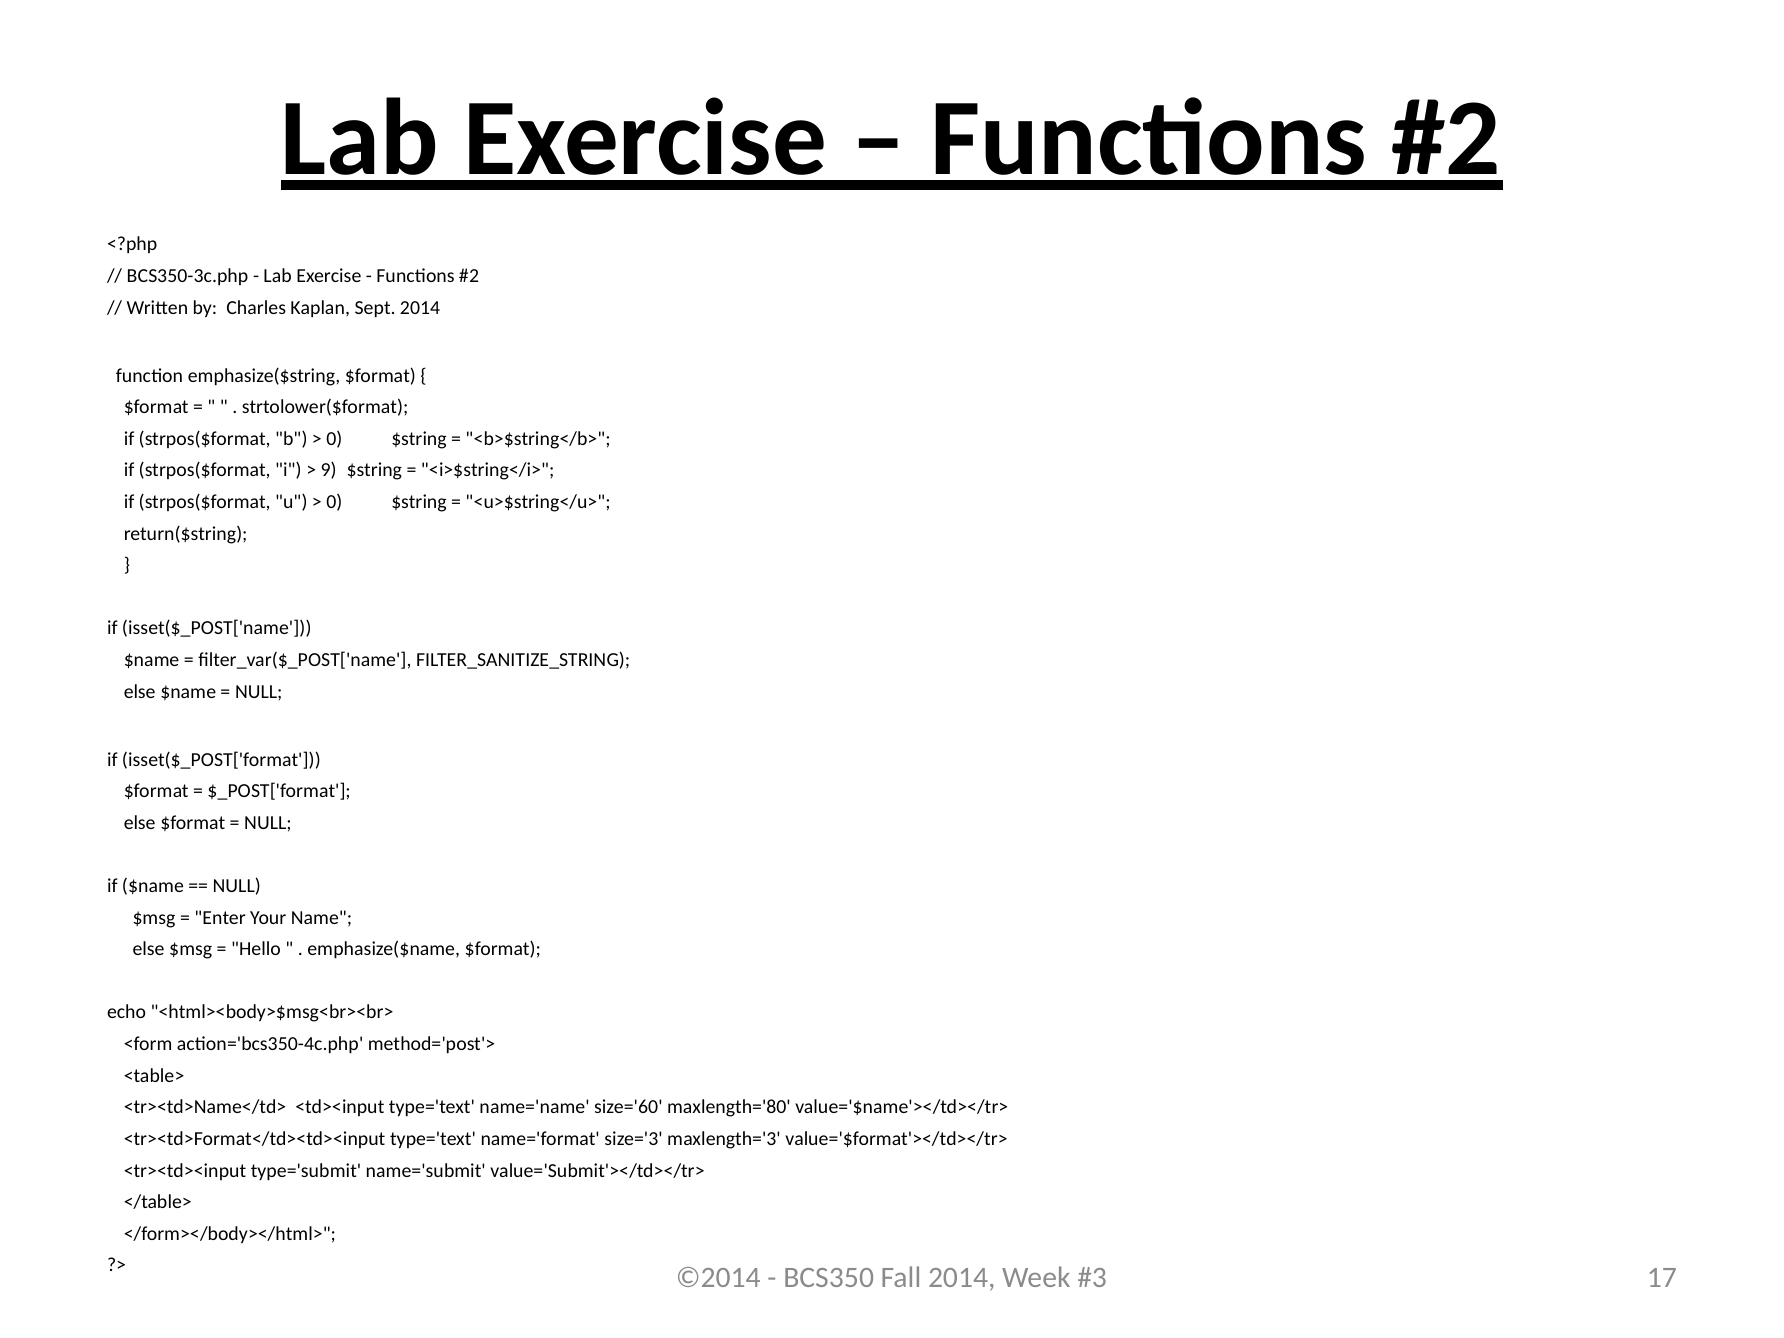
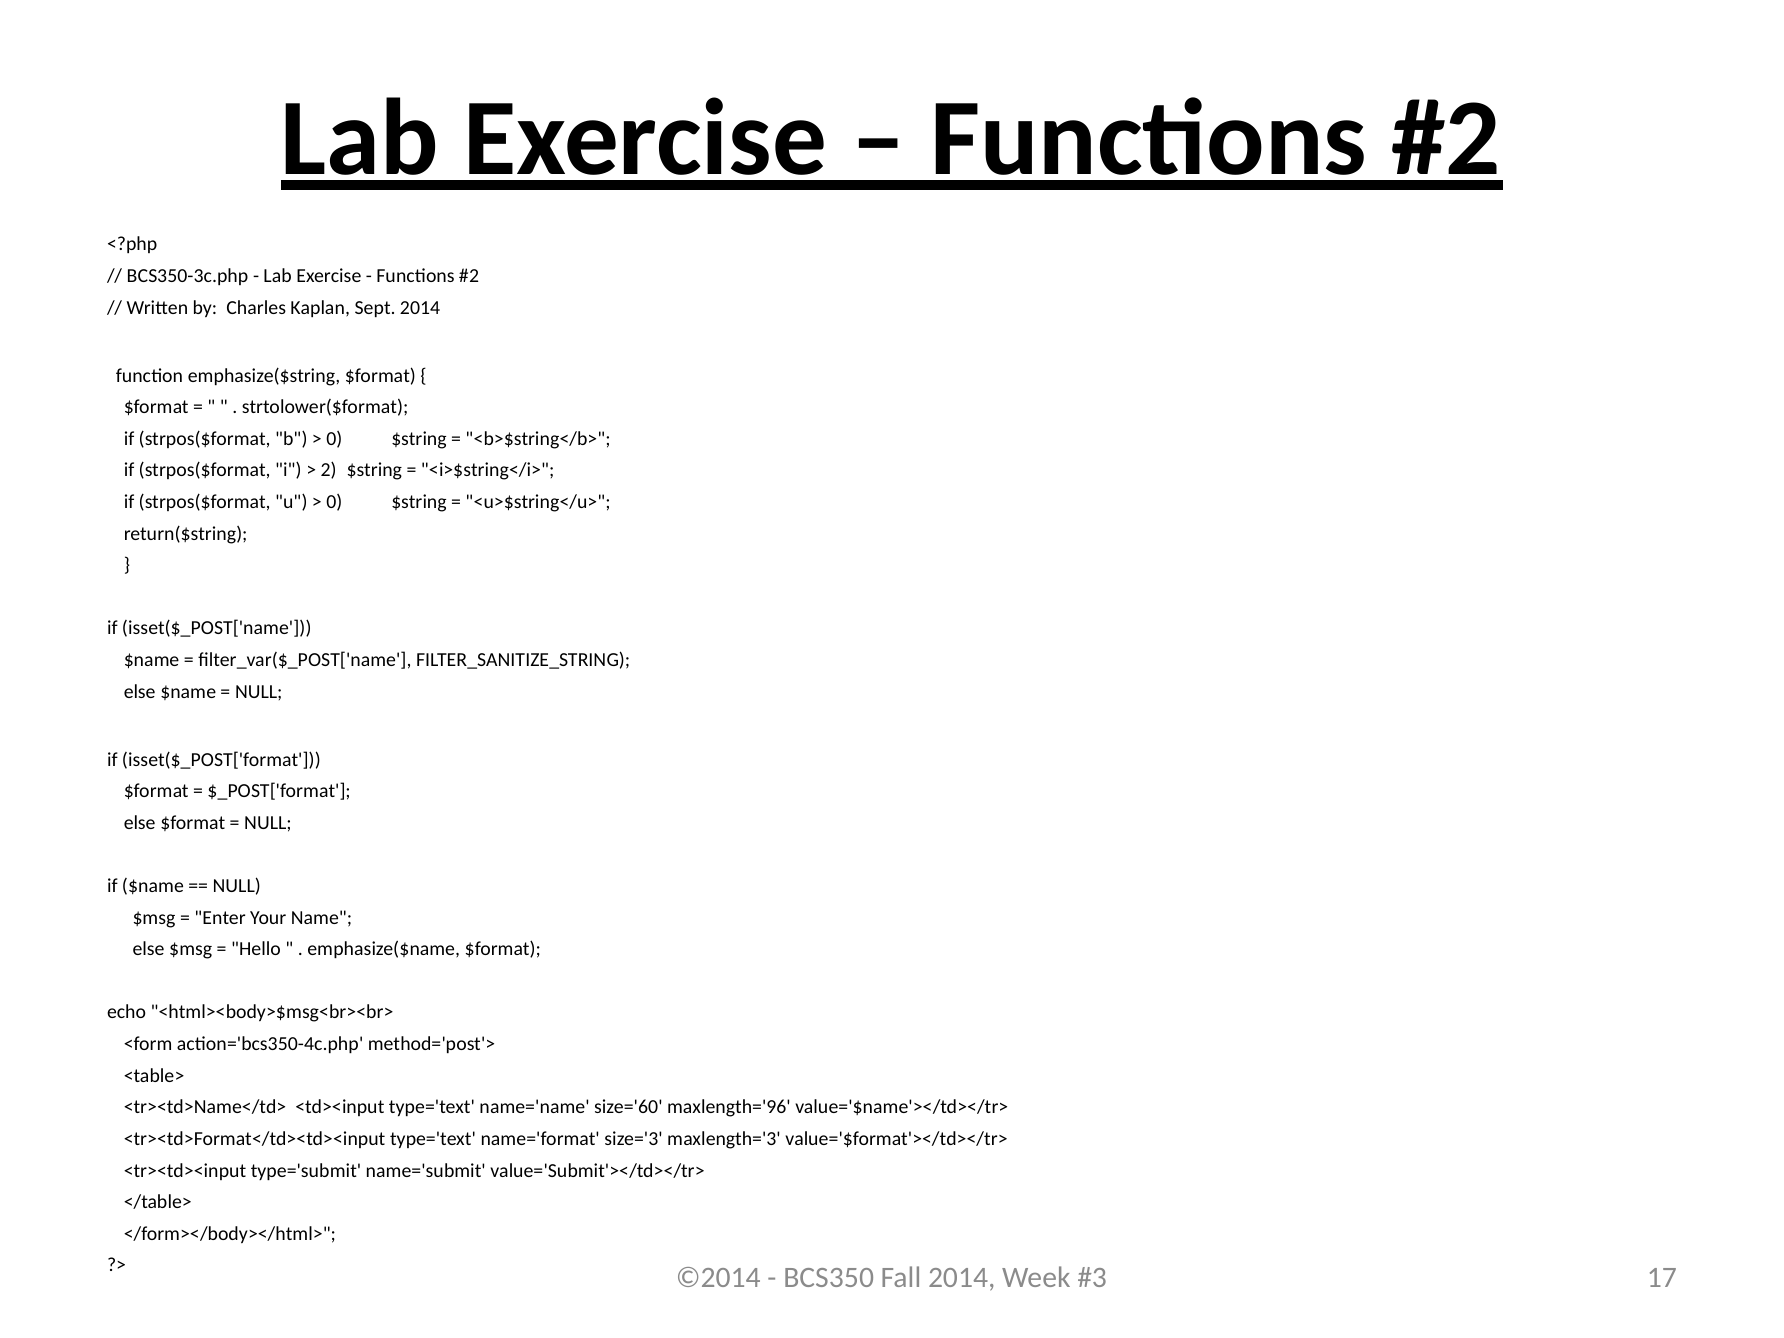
9: 9 -> 2 (329, 470)
maxlength='80: maxlength='80 -> maxlength='96 (729, 1107)
